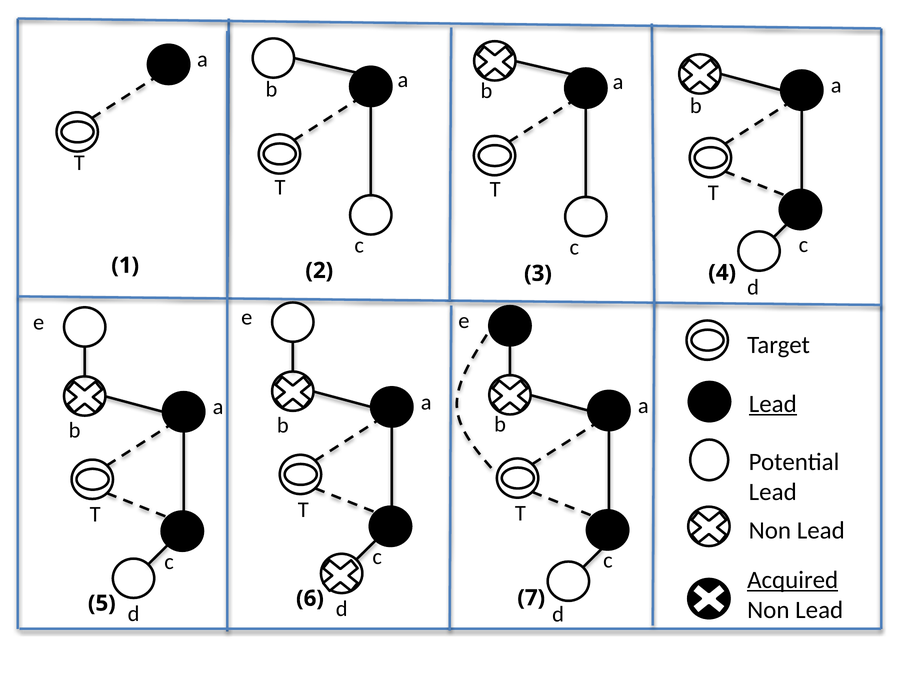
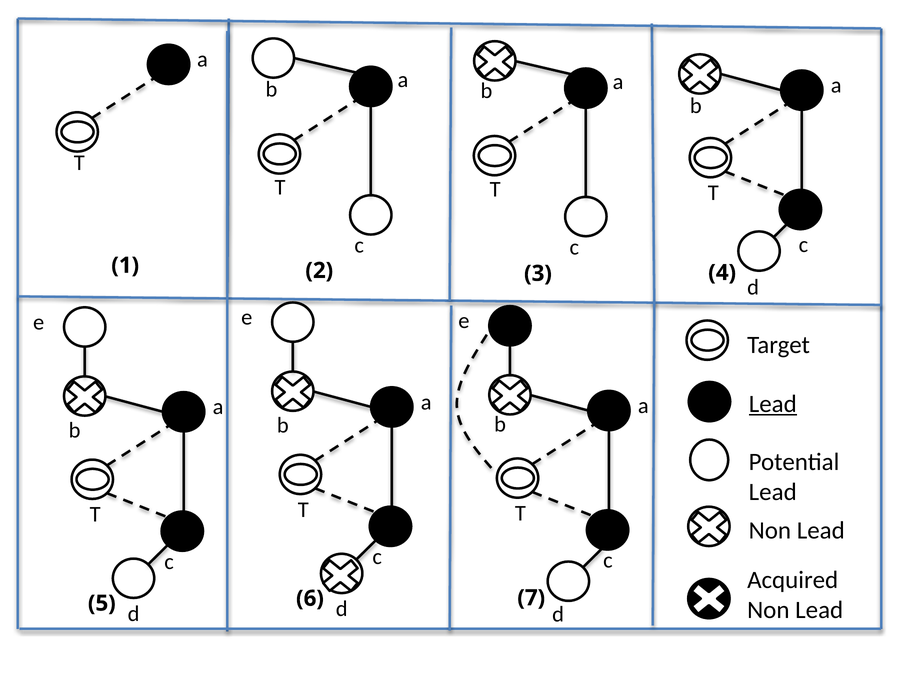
Acquired underline: present -> none (793, 580)
